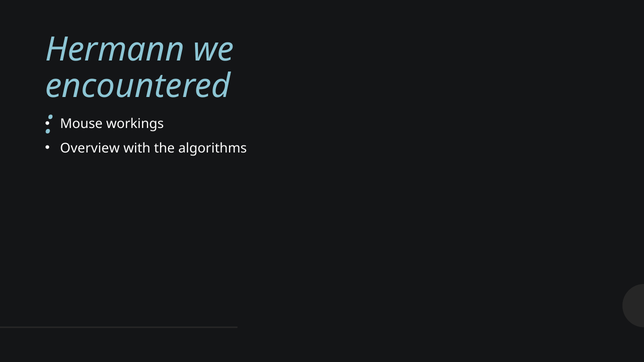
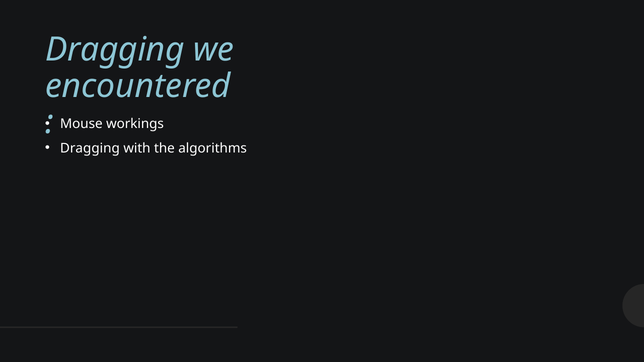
Hermann: Hermann -> Dragging (115, 50)
Overview: Overview -> Dragging (90, 148)
